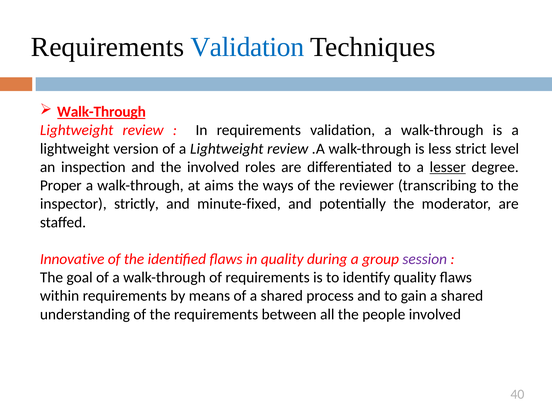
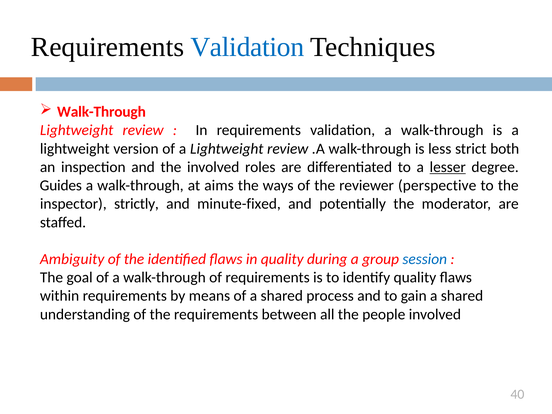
Walk-Through underline: present -> none (101, 112)
level: level -> both (505, 149)
Proper: Proper -> Guides (61, 185)
transcribing: transcribing -> perspective (437, 185)
Innovative: Innovative -> Ambiguity (72, 259)
session colour: purple -> blue (425, 259)
